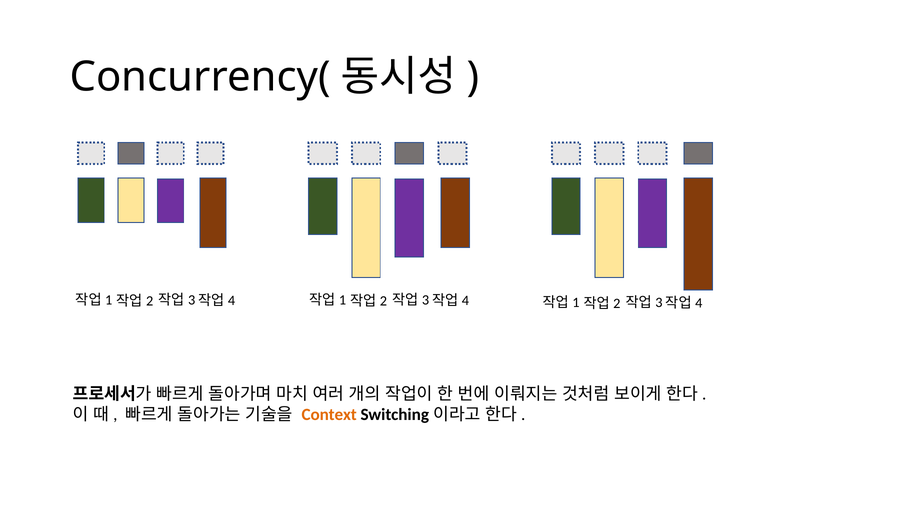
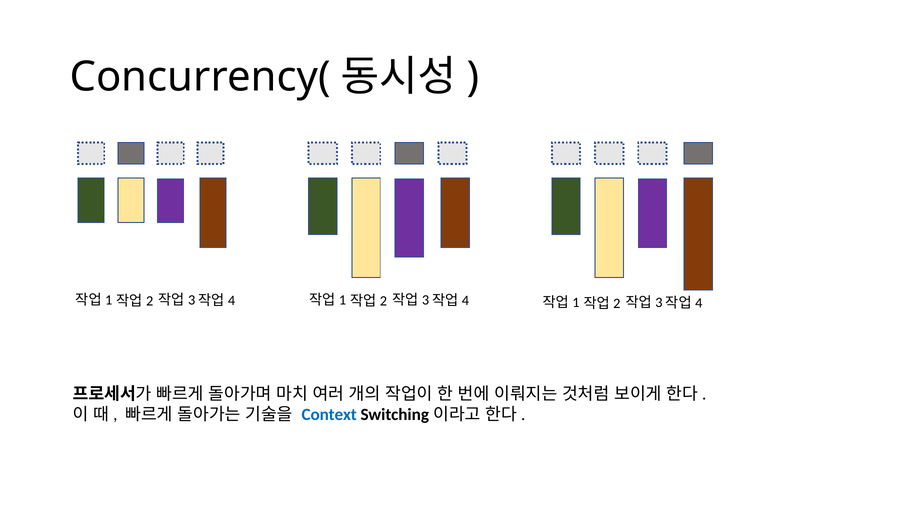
Context colour: orange -> blue (329, 415)
